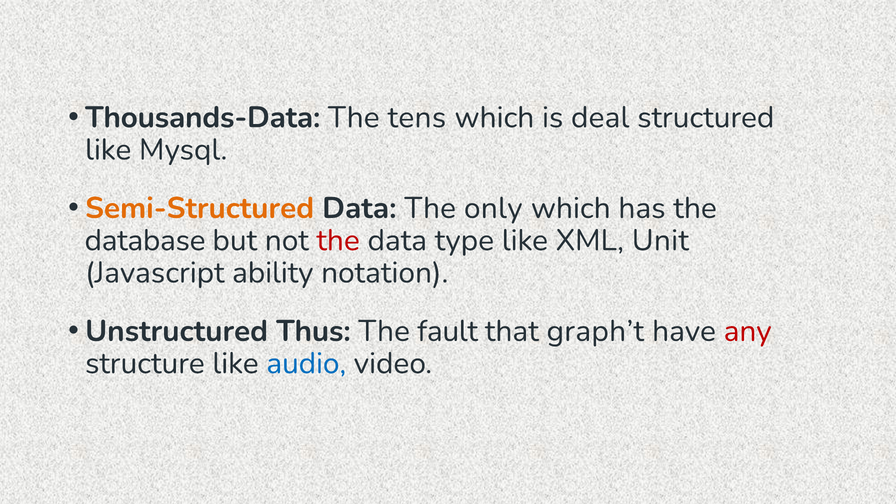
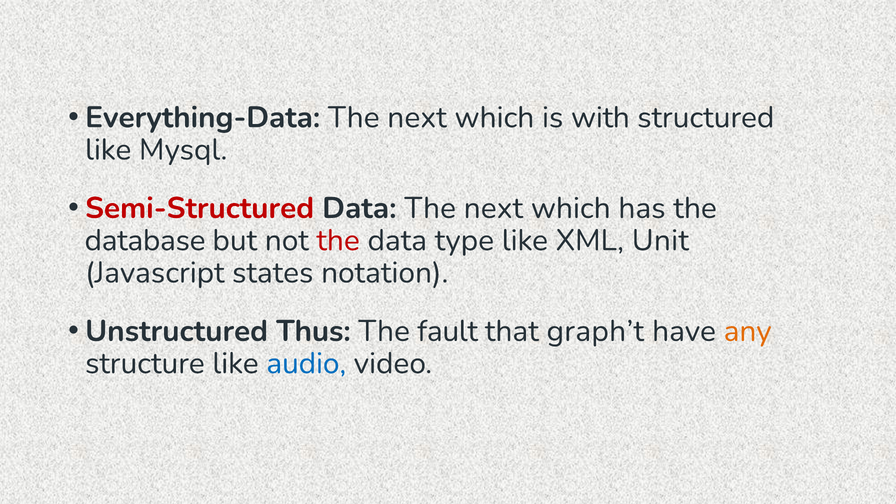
Thousands-Data: Thousands-Data -> Everything-Data (203, 117)
tens: tens -> next (417, 117)
deal: deal -> with (600, 117)
Semi-Structured colour: orange -> red (200, 208)
Data The only: only -> next (493, 208)
ability: ability -> states (273, 273)
any colour: red -> orange (748, 331)
